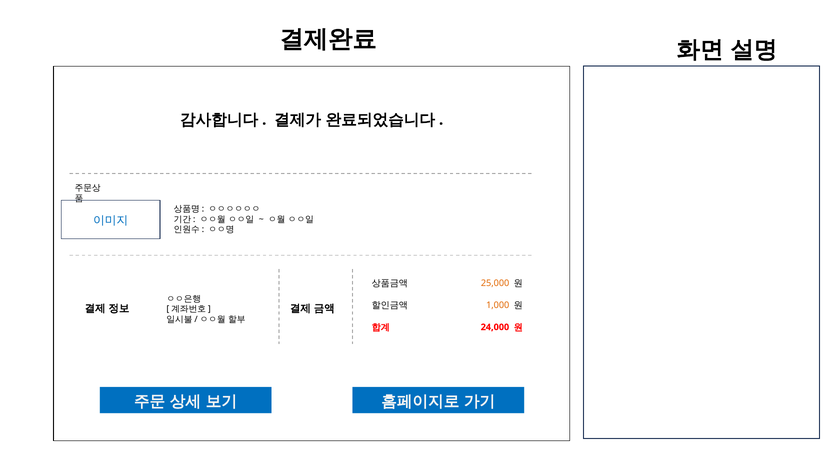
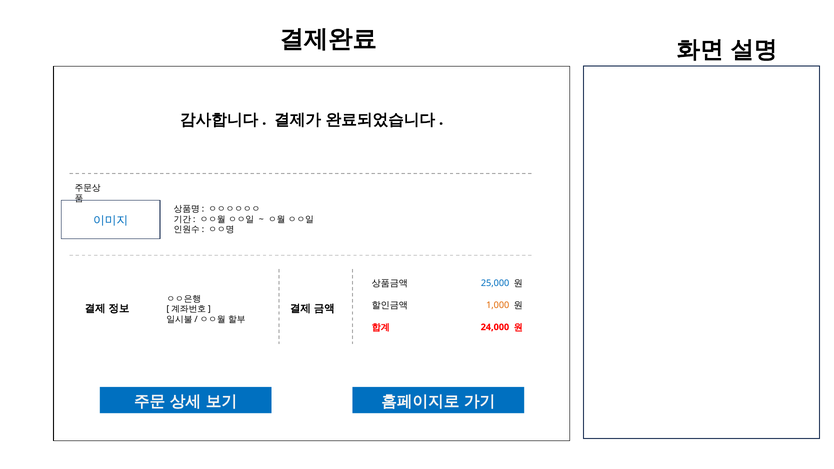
25,000 colour: orange -> blue (495, 283)
